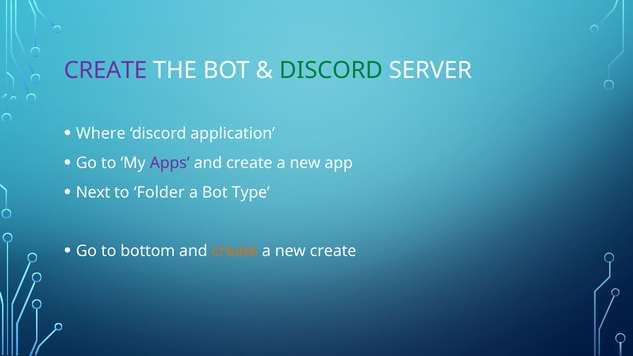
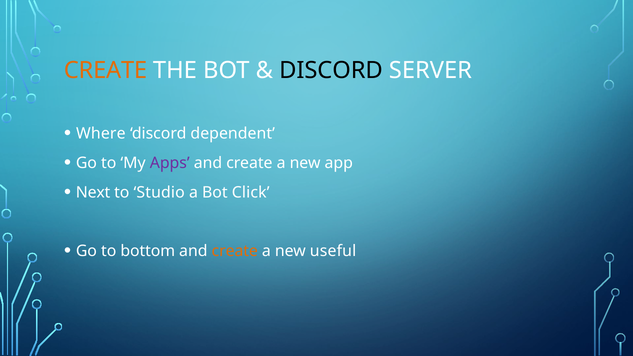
CREATE colour: purple -> orange (106, 70)
DISCORD colour: green -> black (331, 70)
application: application -> dependent (233, 134)
Folder: Folder -> Studio (159, 192)
Type: Type -> Click (251, 192)
new create: create -> useful (333, 251)
